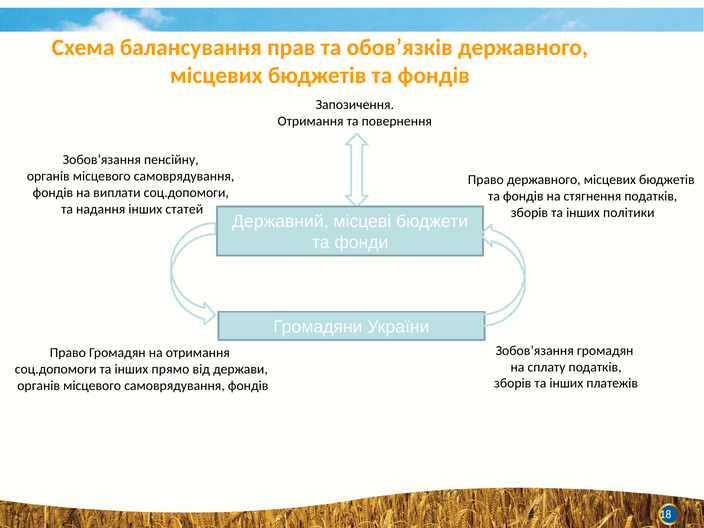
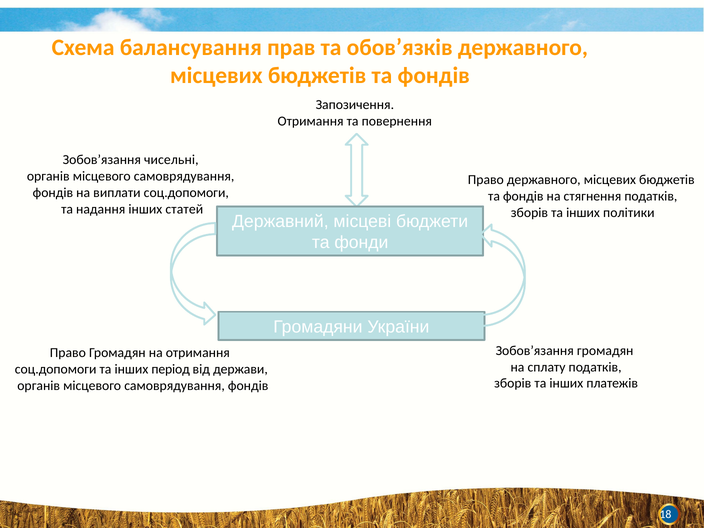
пенсійну: пенсійну -> чисельні (171, 160)
прямо: прямо -> період (171, 369)
